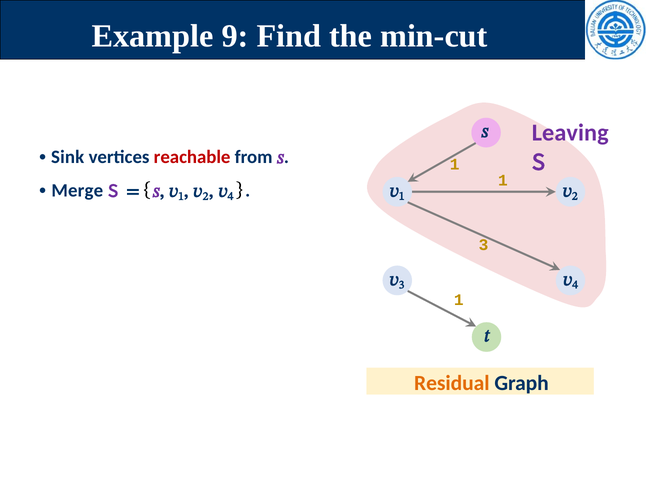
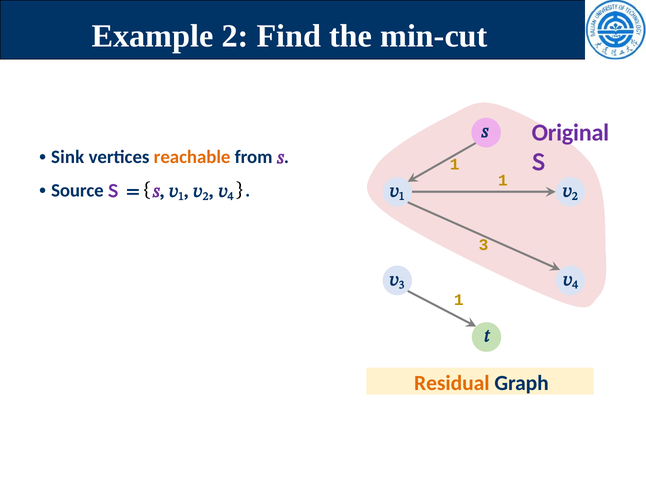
9: 9 -> 2 (235, 36)
Leaving: Leaving -> Original (570, 132)
reachable colour: red -> orange (192, 157)
Merge: Merge -> Source (77, 190)
